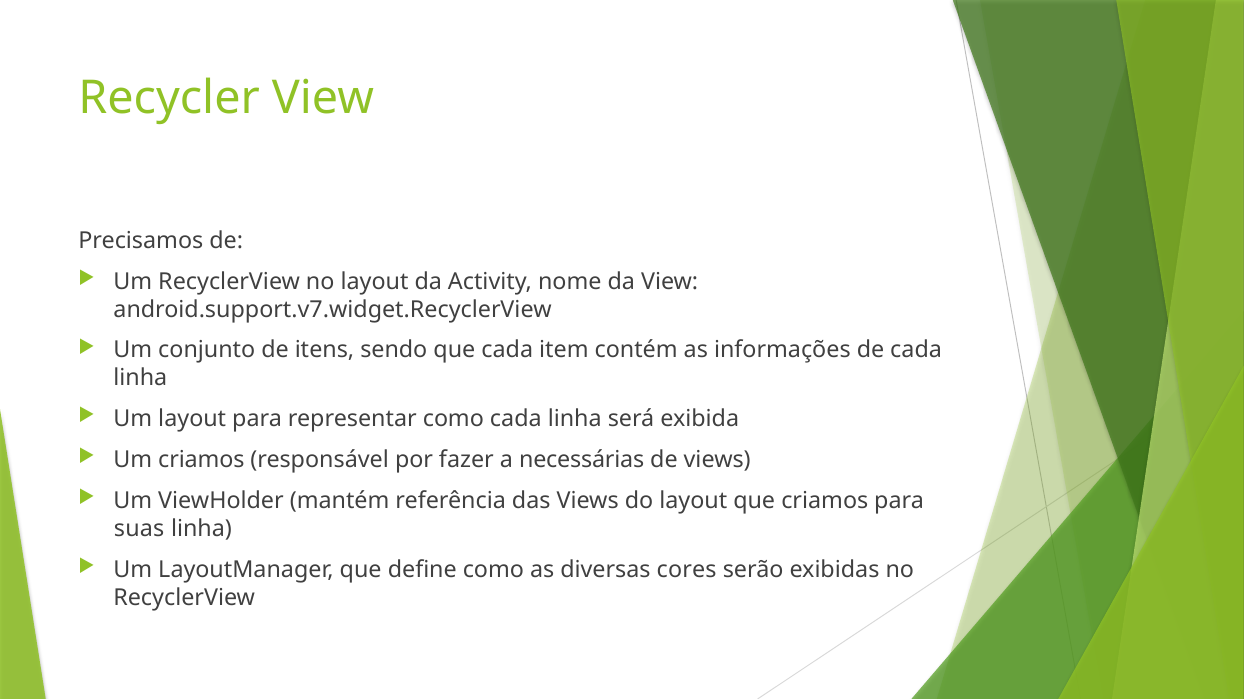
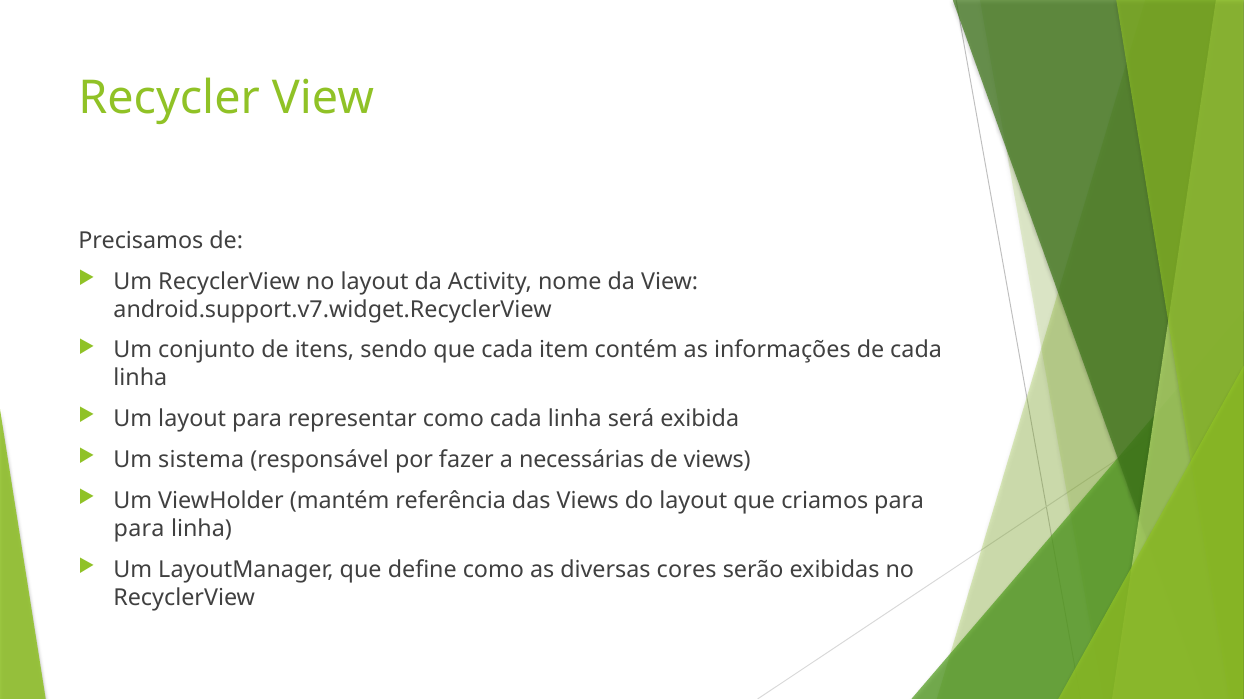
Um criamos: criamos -> sistema (201, 461)
suas: suas -> para (139, 530)
